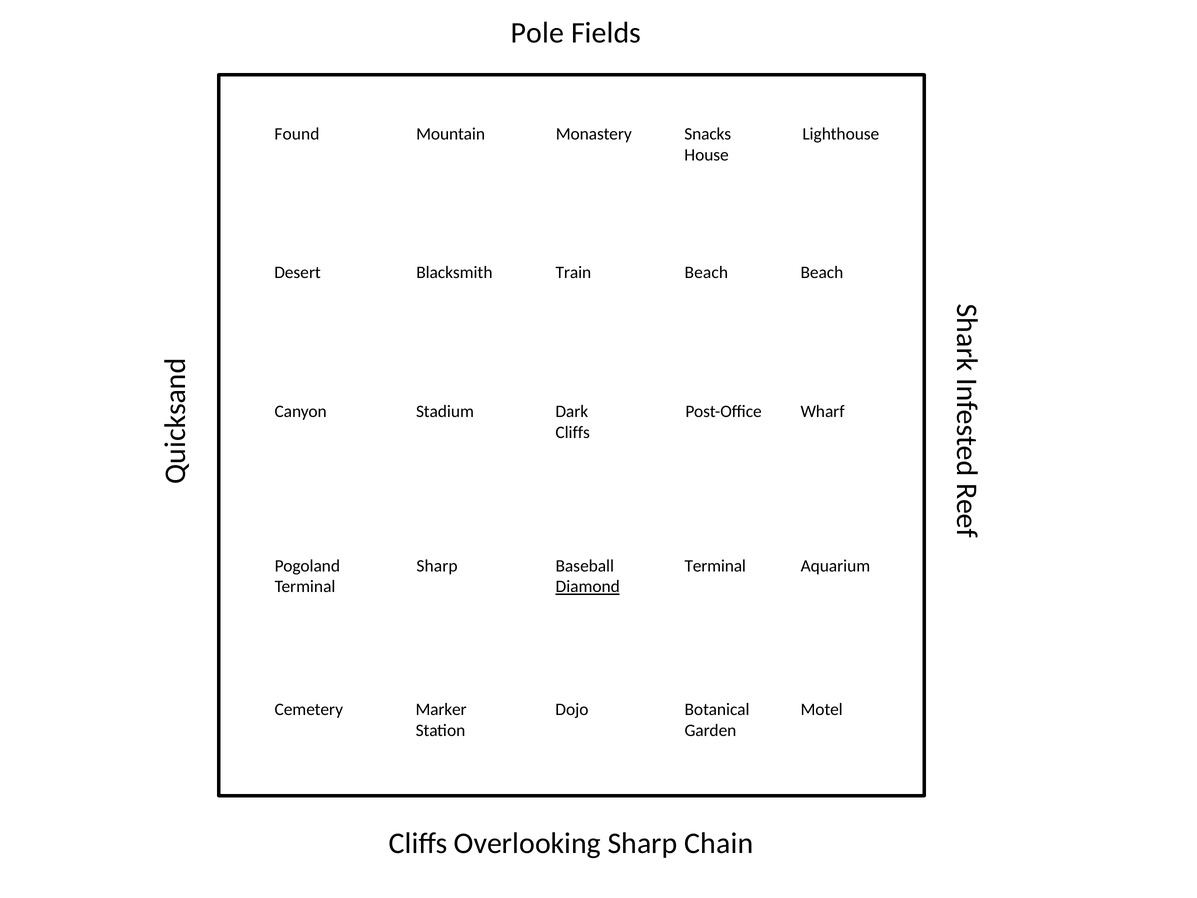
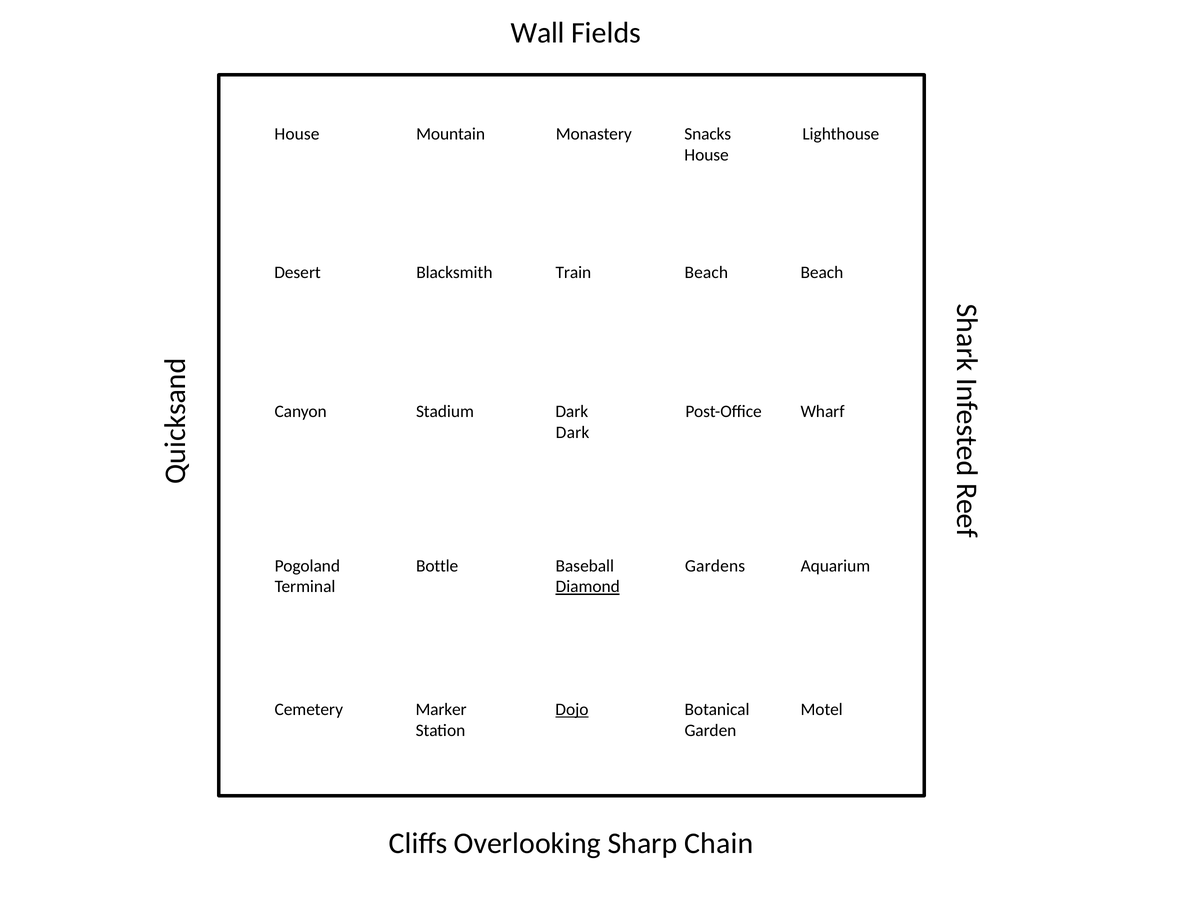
Pole: Pole -> Wall (538, 33)
Found: Found -> House (297, 134)
Cliffs: Cliffs -> Dark (573, 432)
Sharp: Sharp -> Bottle (437, 566)
Terminal: Terminal -> Gardens (715, 566)
Dojo underline: none -> present (572, 710)
